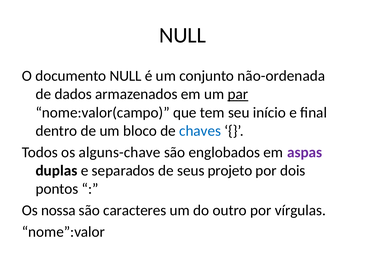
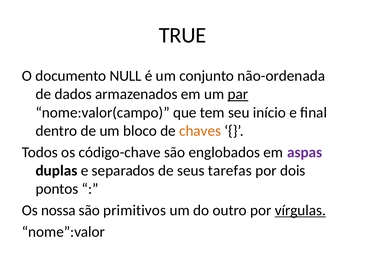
NULL: NULL -> TRUE (183, 35)
chaves colour: blue -> orange (200, 131)
alguns-chave: alguns-chave -> código-chave (120, 152)
projeto: projeto -> tarefas (230, 170)
caracteres: caracteres -> primitivos (135, 210)
vírgulas underline: none -> present (300, 210)
